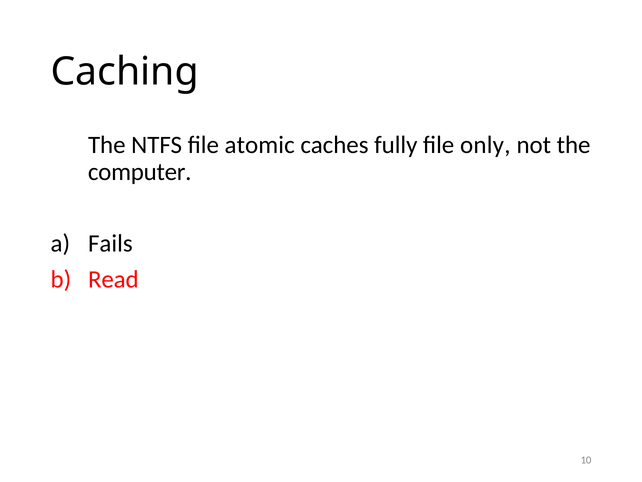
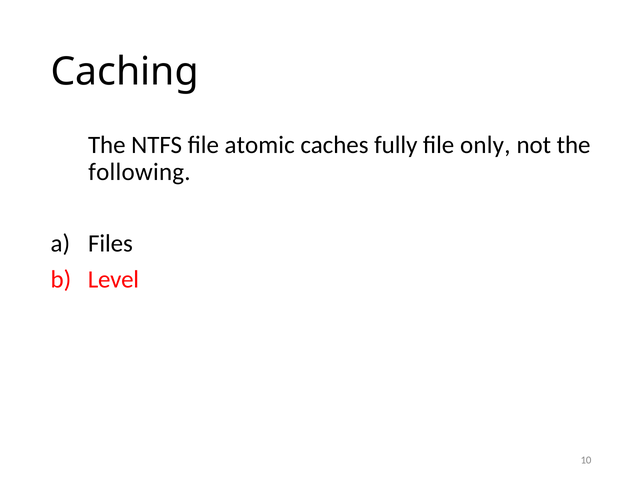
computer: computer -> following (139, 172)
Fails: Fails -> Files (110, 243)
Read: Read -> Level (113, 279)
